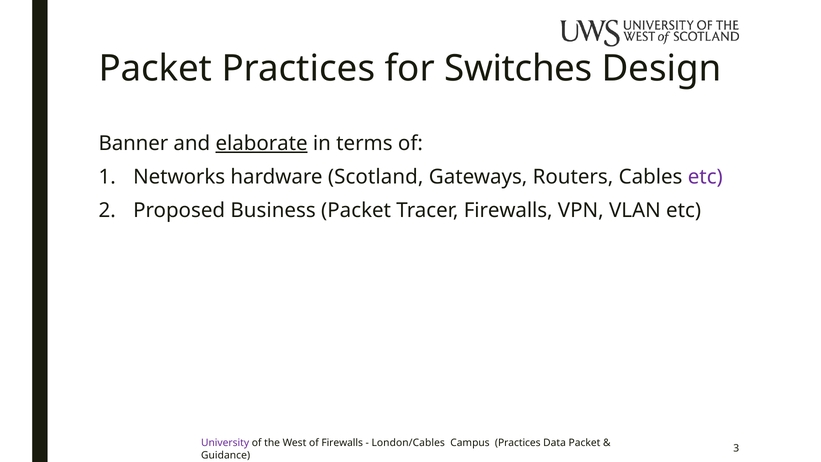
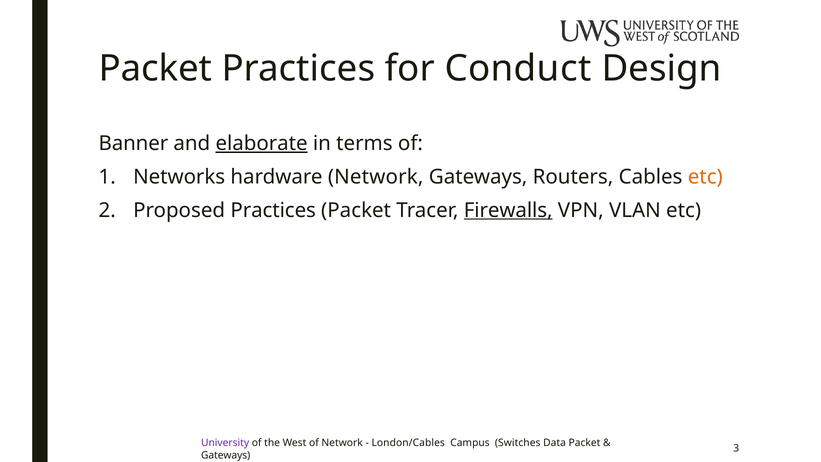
Switches: Switches -> Conduct (518, 69)
hardware Scotland: Scotland -> Network (376, 177)
etc colour: purple -> orange (705, 177)
Proposed Business: Business -> Practices (273, 210)
Firewalls underline: none -> present (508, 210)
of Firewalls: Firewalls -> Network (342, 443)
Campus Practices: Practices -> Switches (518, 443)
Guidance: Guidance -> Gateways (226, 455)
